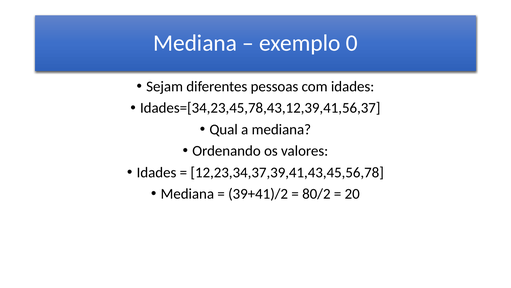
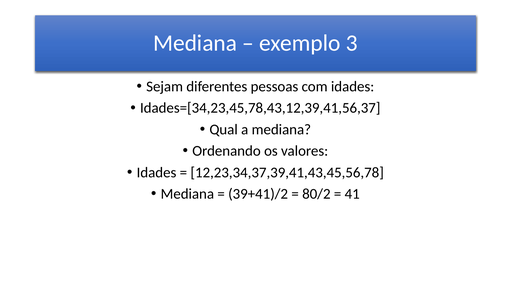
0: 0 -> 3 (352, 43)
20: 20 -> 41 (352, 194)
